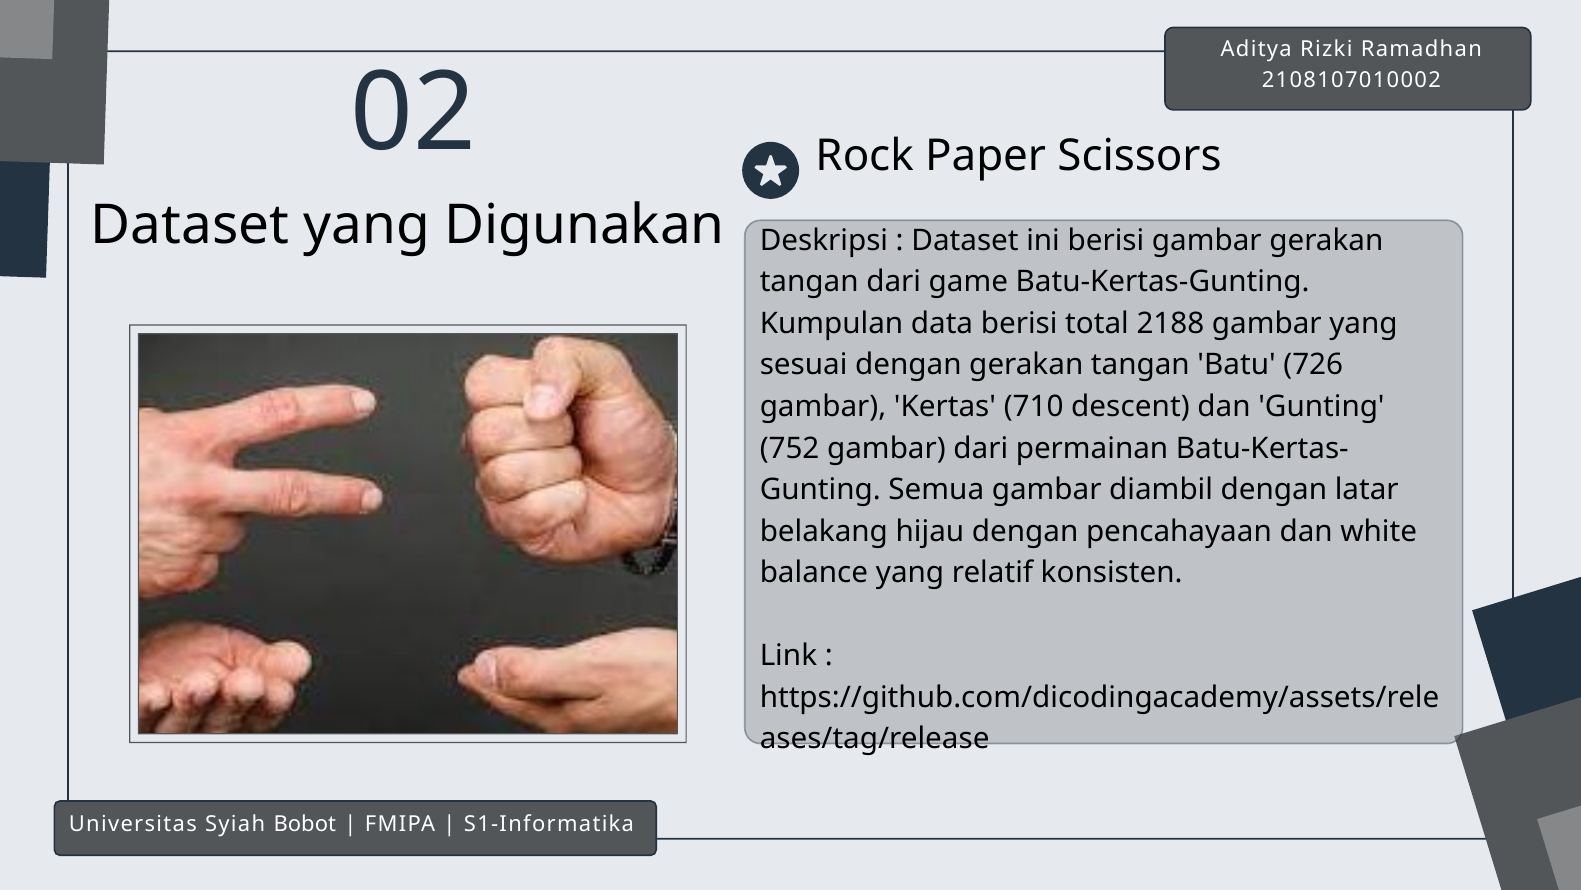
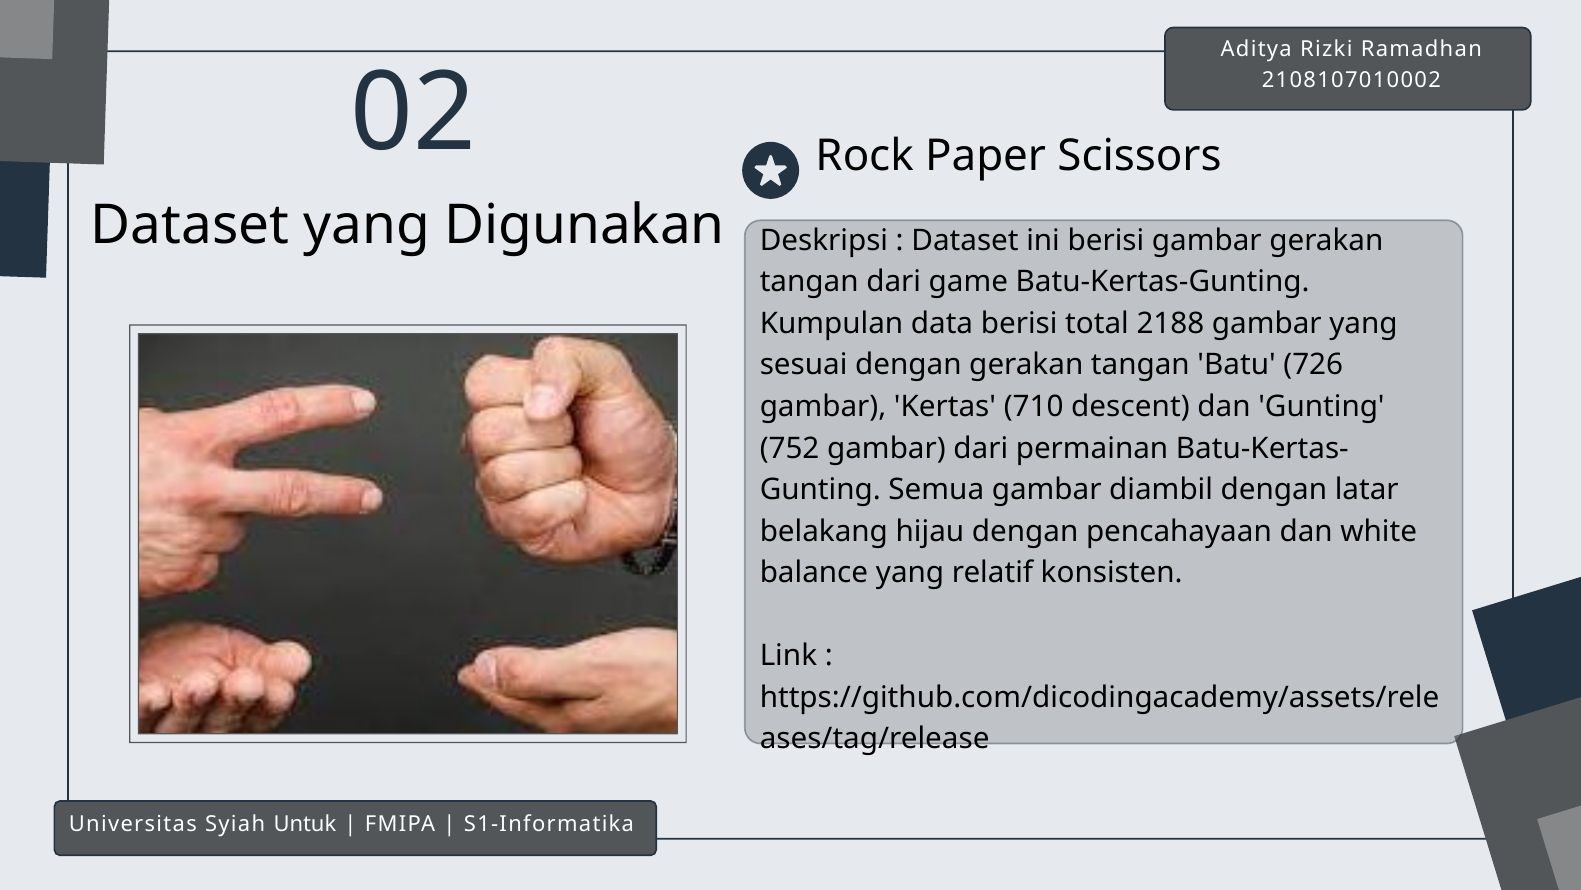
Bobot: Bobot -> Untuk (305, 824)
